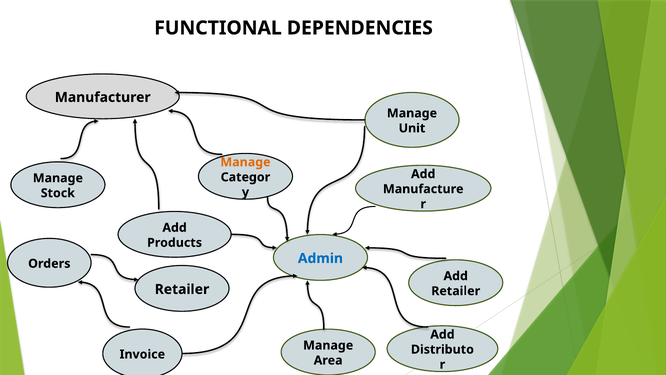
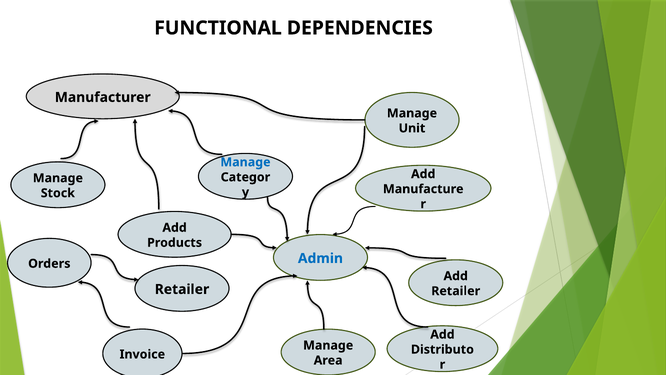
Manage colour: orange -> blue (245, 162)
